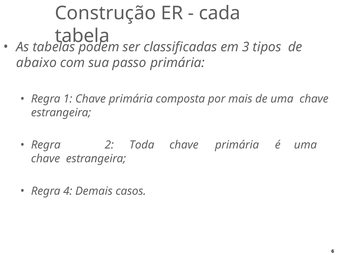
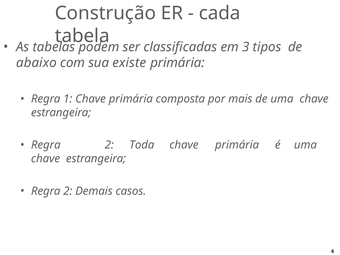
passo: passo -> existe (129, 63)
4: 4 -> 2 (68, 191)
